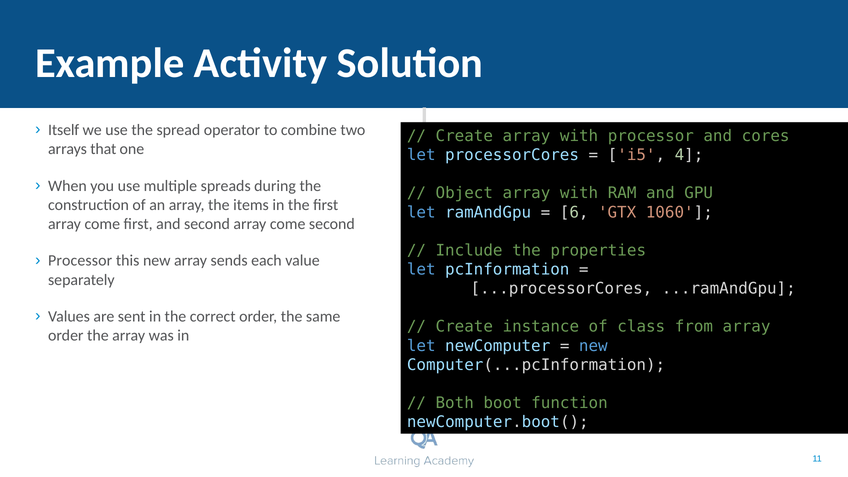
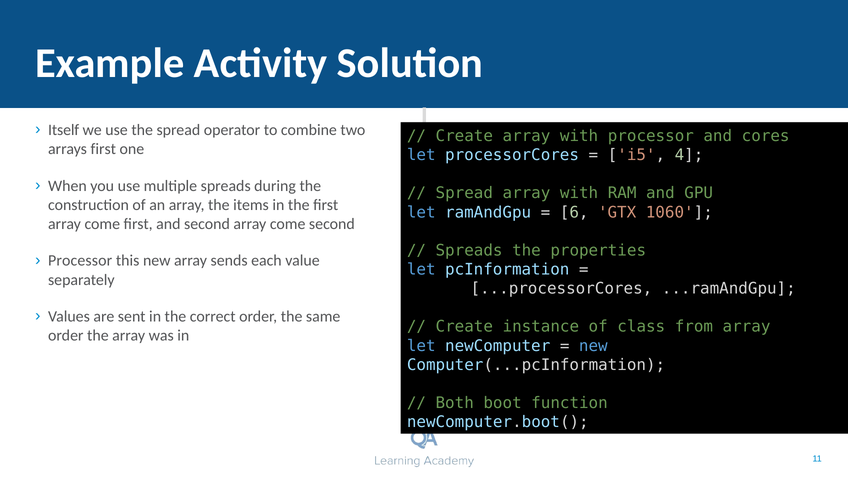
arrays that: that -> first (103, 149)
Object: Object -> Spread (464, 193)
Include: Include -> Spreads (469, 250)
